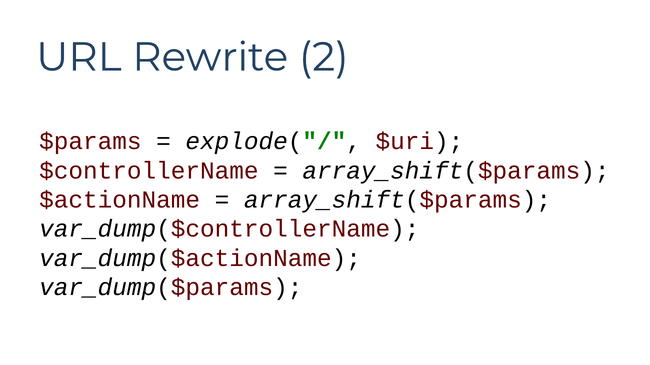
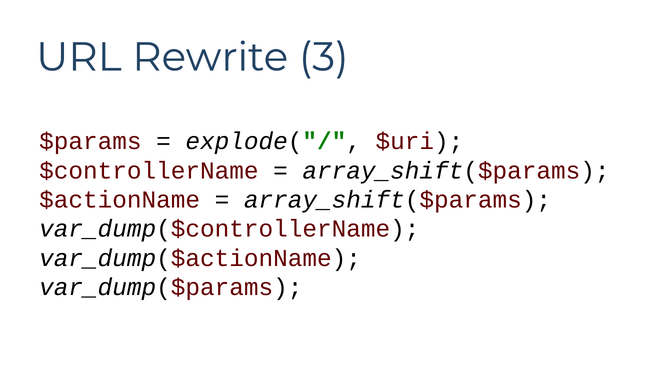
2: 2 -> 3 (324, 57)
